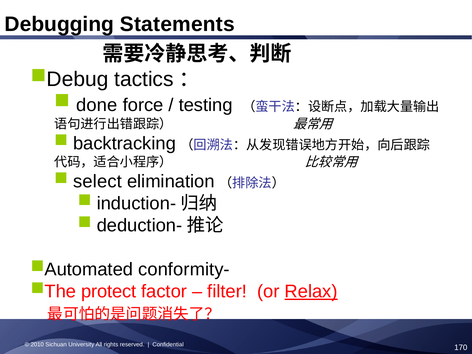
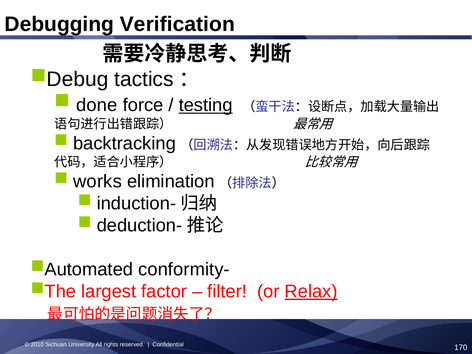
Statements: Statements -> Verification (177, 24)
testing underline: none -> present (206, 105)
select: select -> works (98, 181)
protect: protect -> largest (109, 291)
